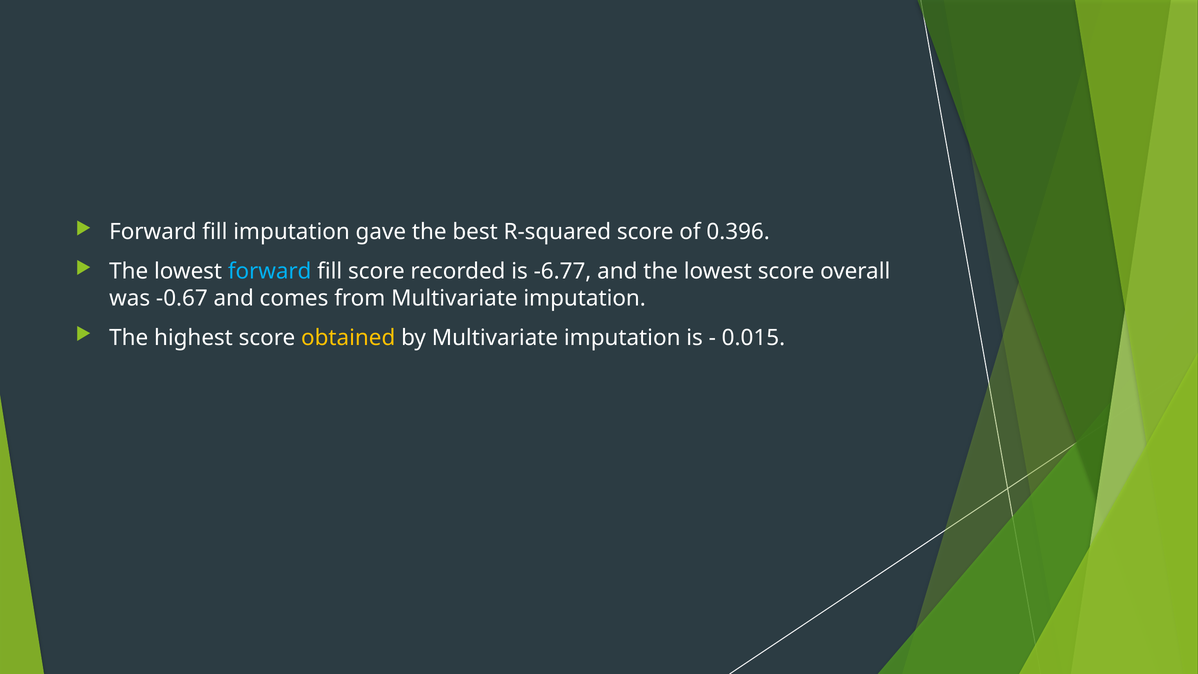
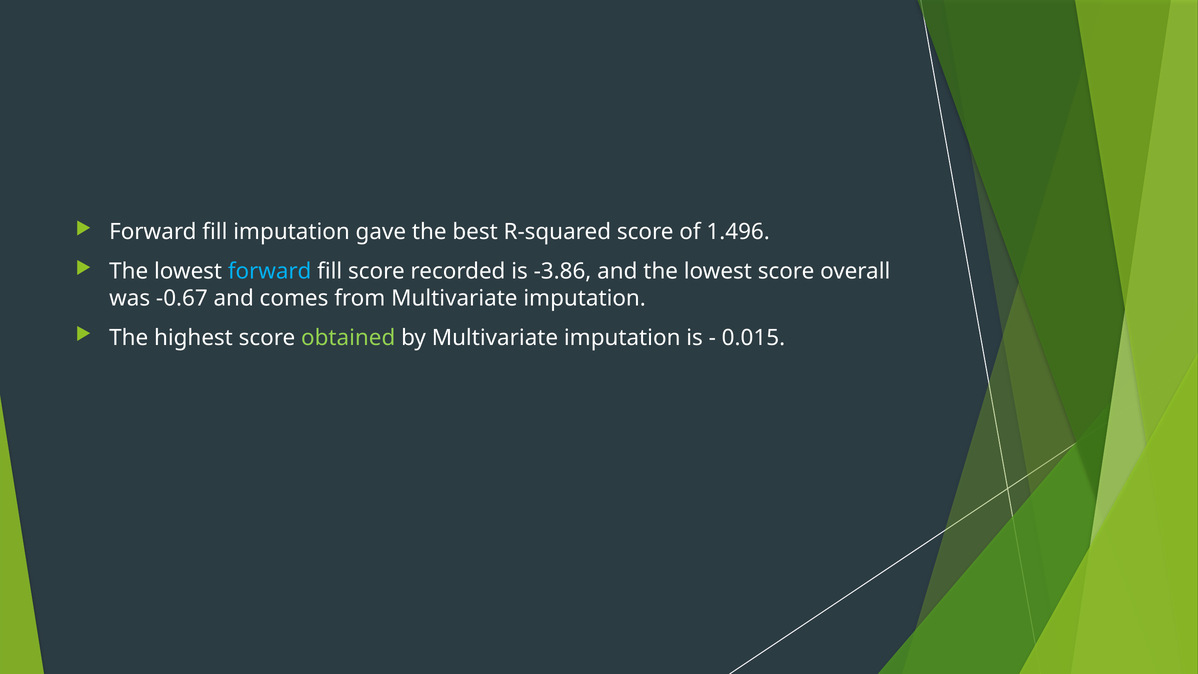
0.396: 0.396 -> 1.496 (738, 232)
-6.77: -6.77 -> -3.86 (563, 271)
obtained colour: yellow -> light green (348, 338)
